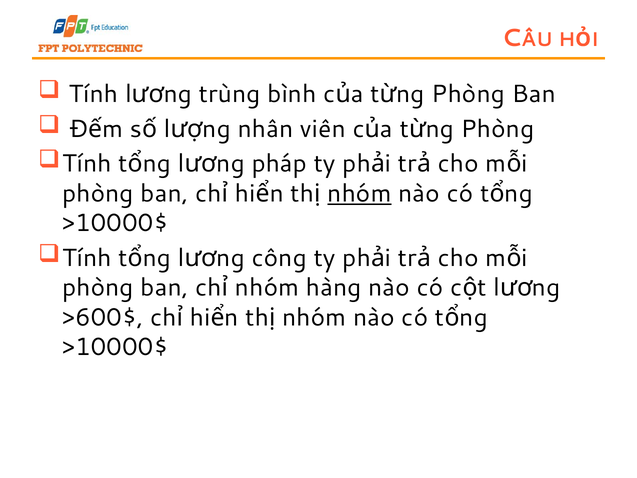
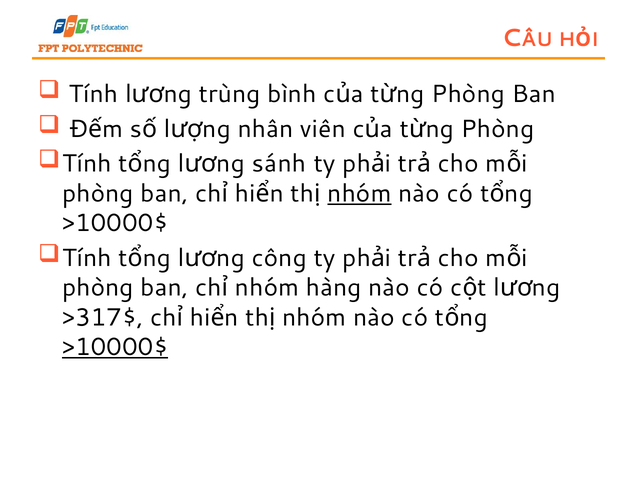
pháp: pháp -> sánh (279, 164)
>600$: >600$ -> >317$ (103, 317)
>10000$ underline: none -> present (115, 347)
